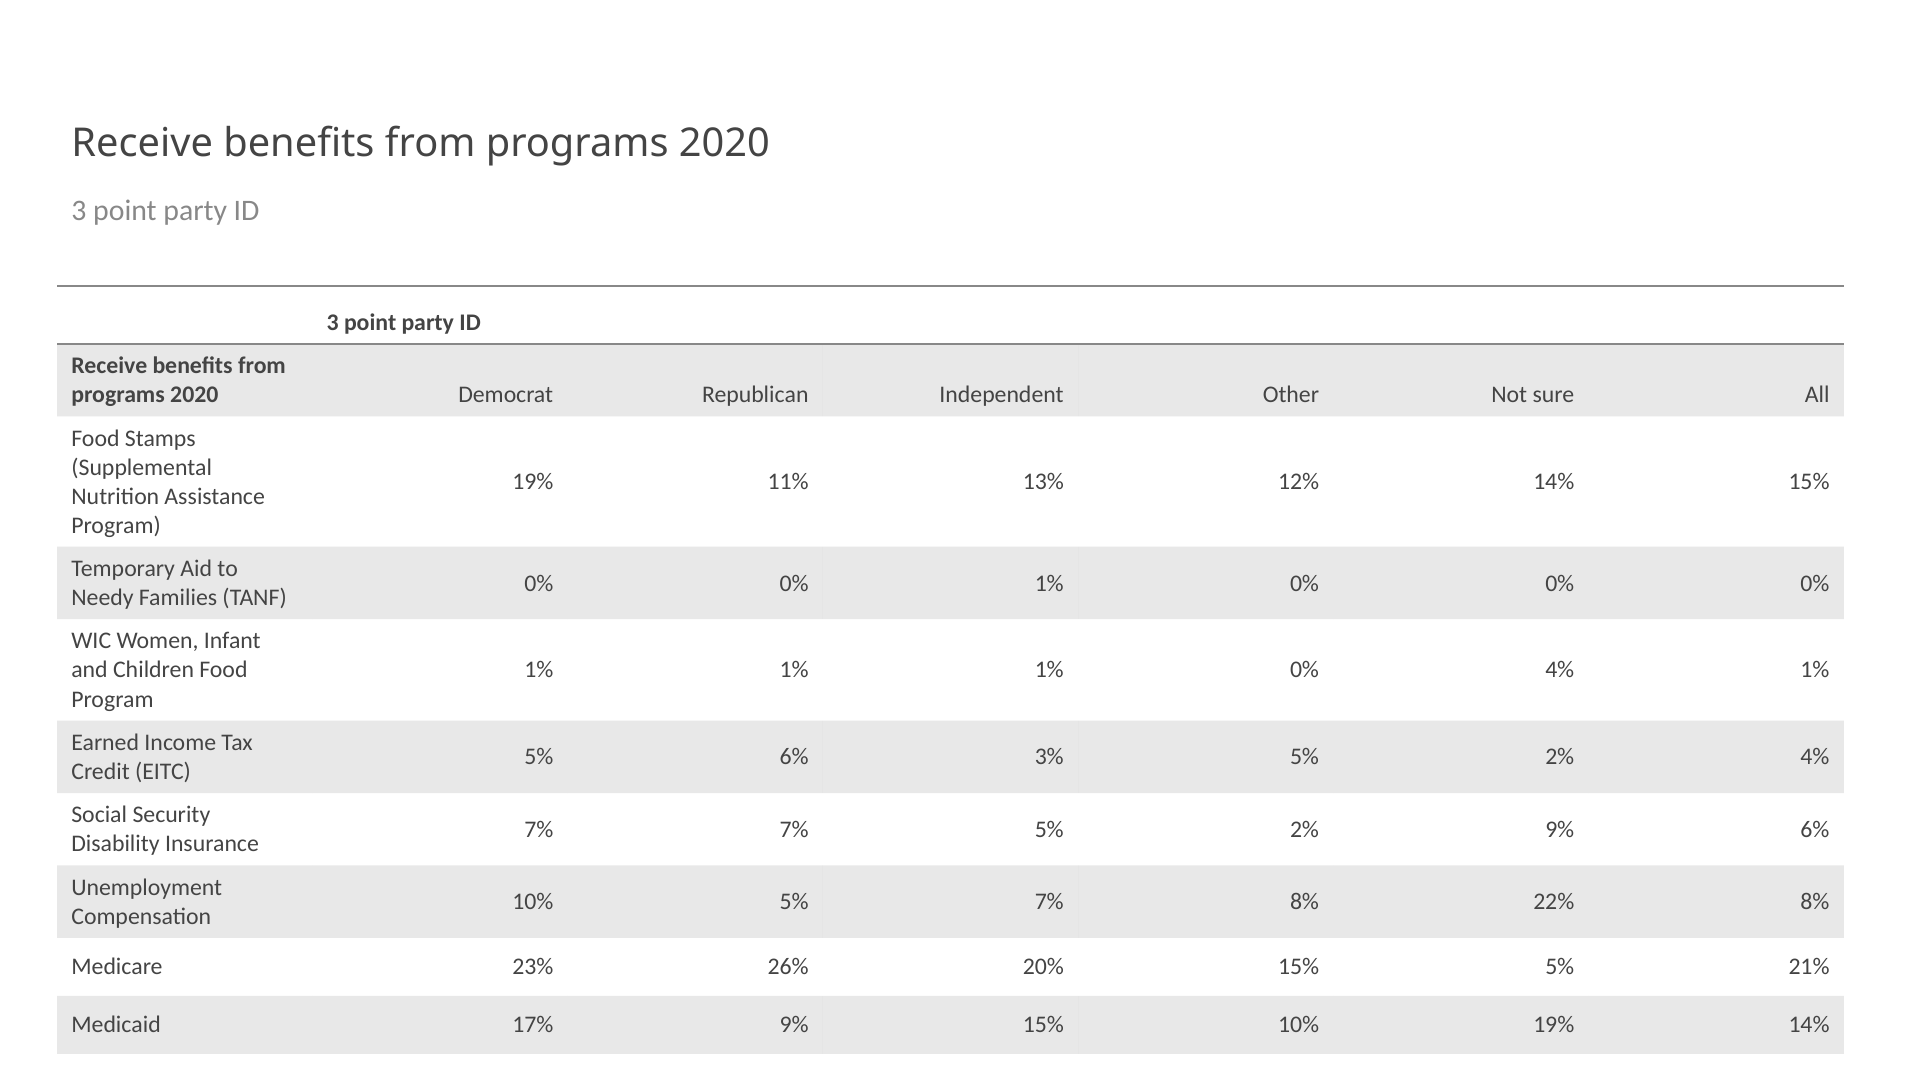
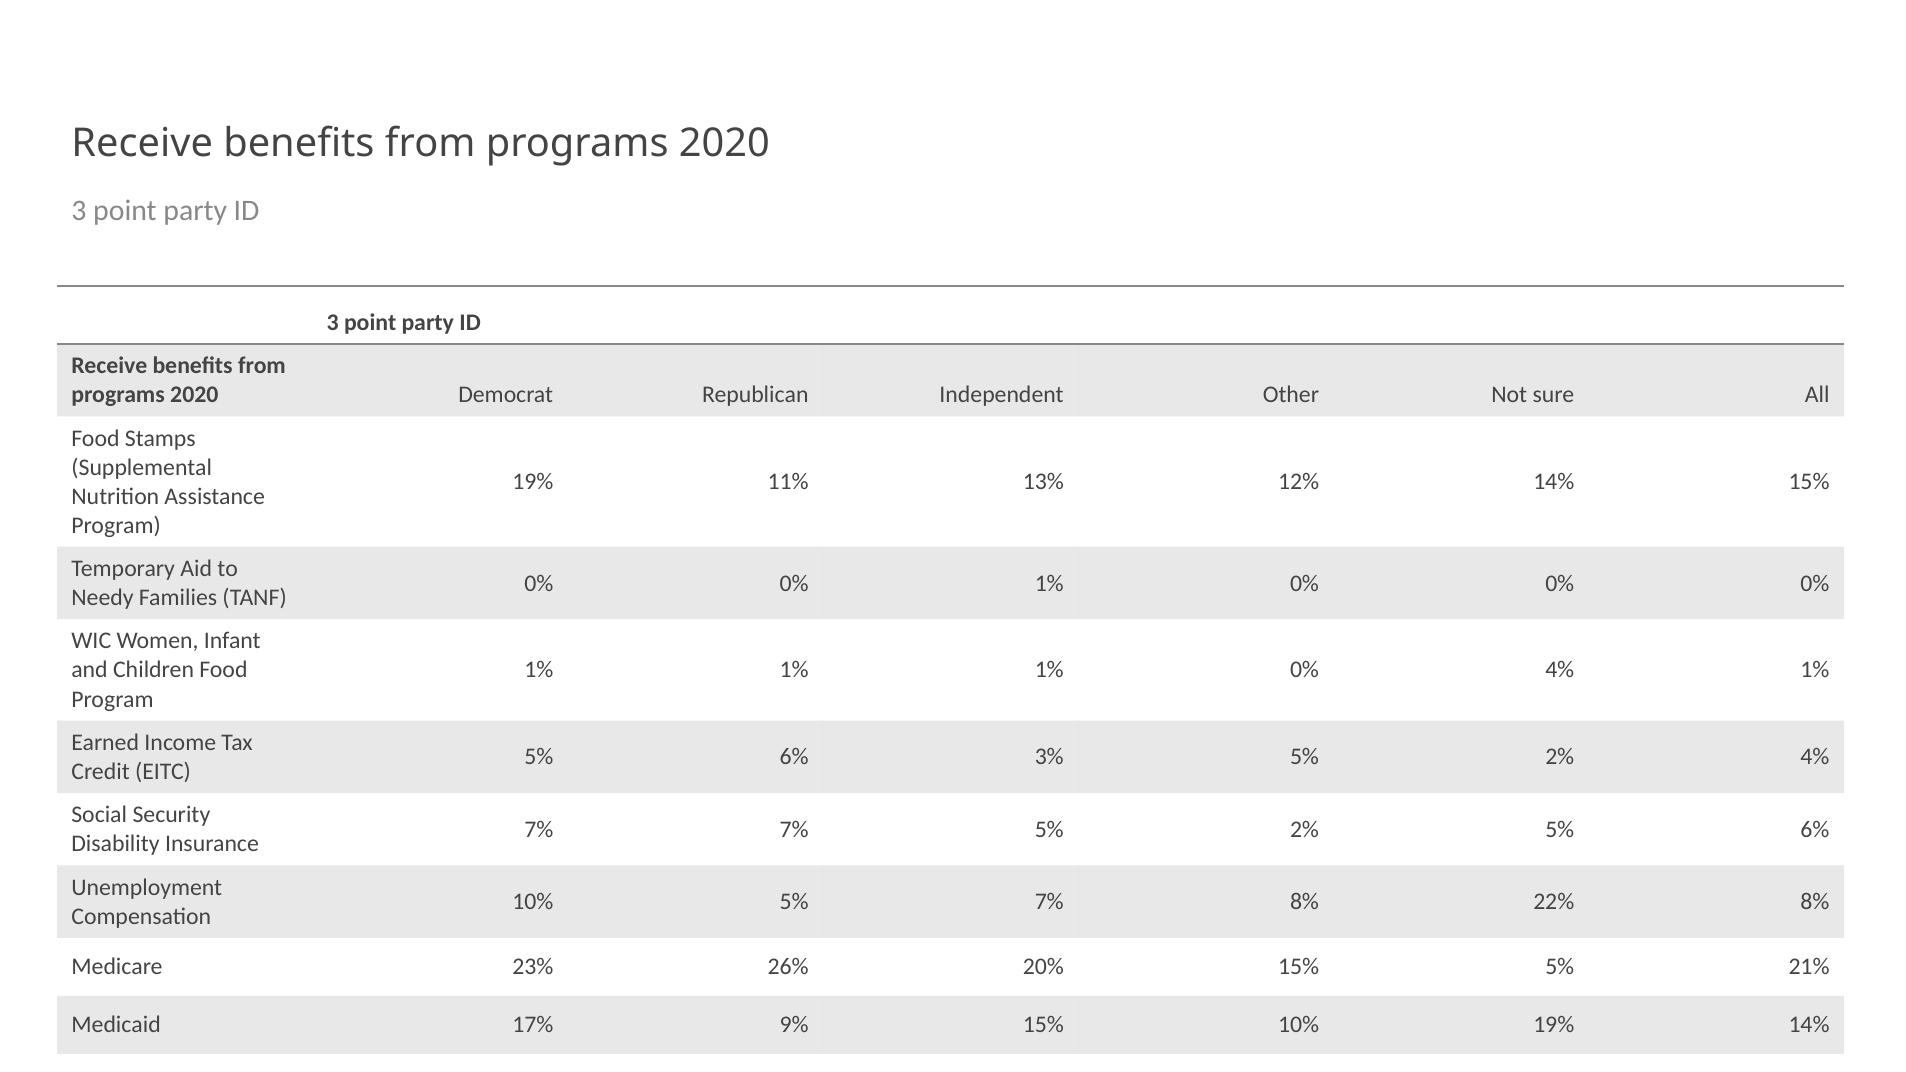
2% 9%: 9% -> 5% (1560, 830)
